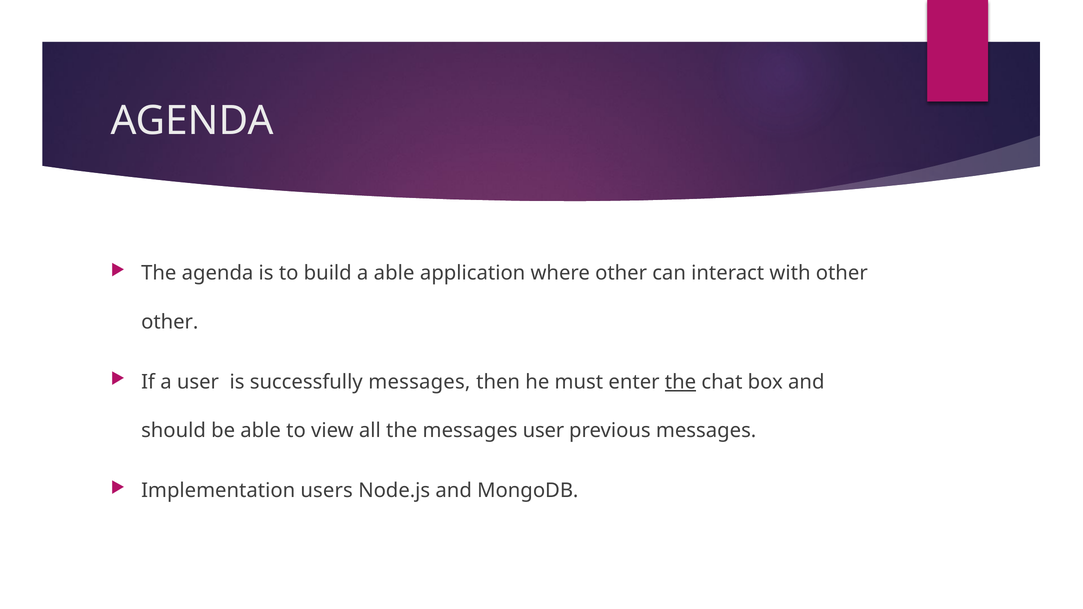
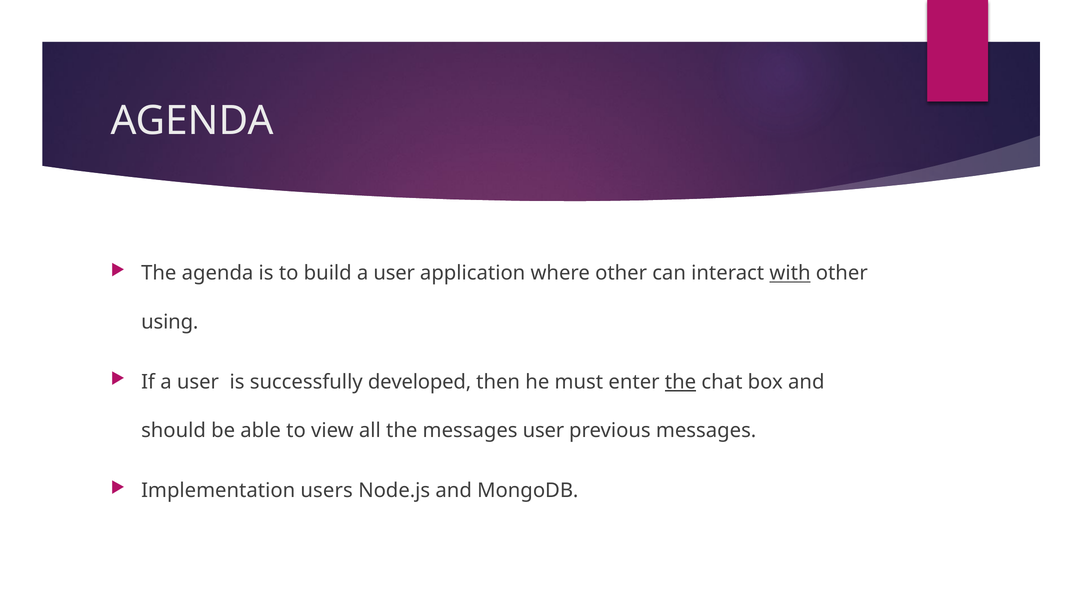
build a able: able -> user (394, 273)
with underline: none -> present (790, 273)
other: other -> using (170, 322)
successfully messages: messages -> developed (420, 382)
